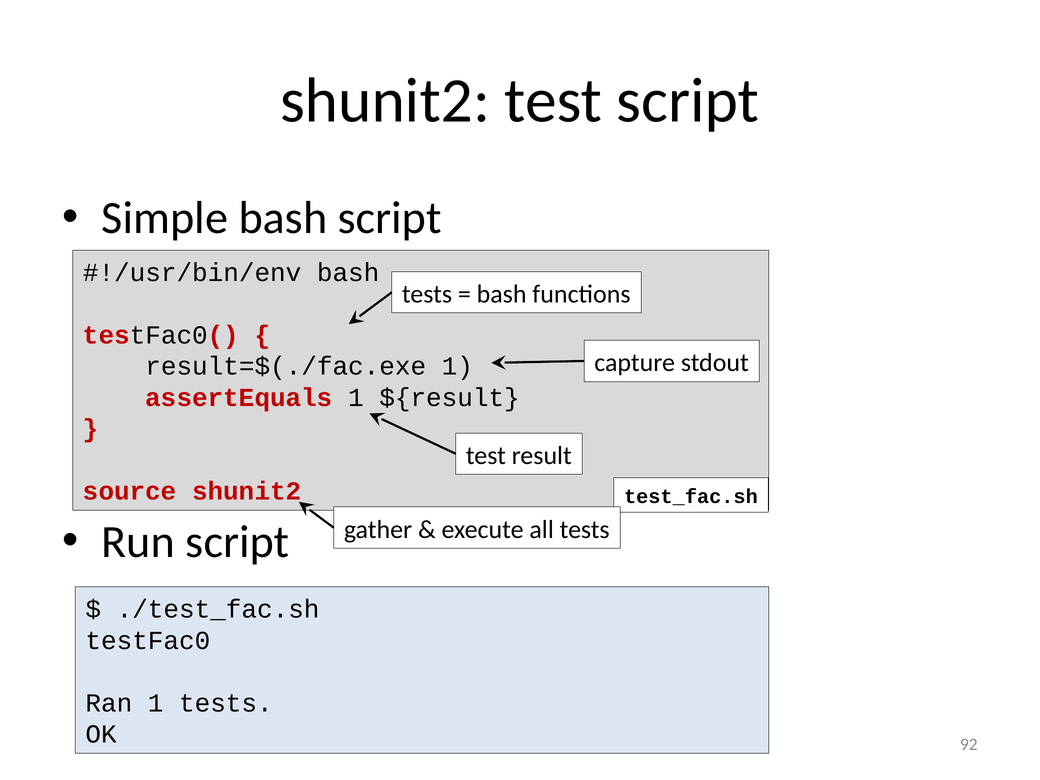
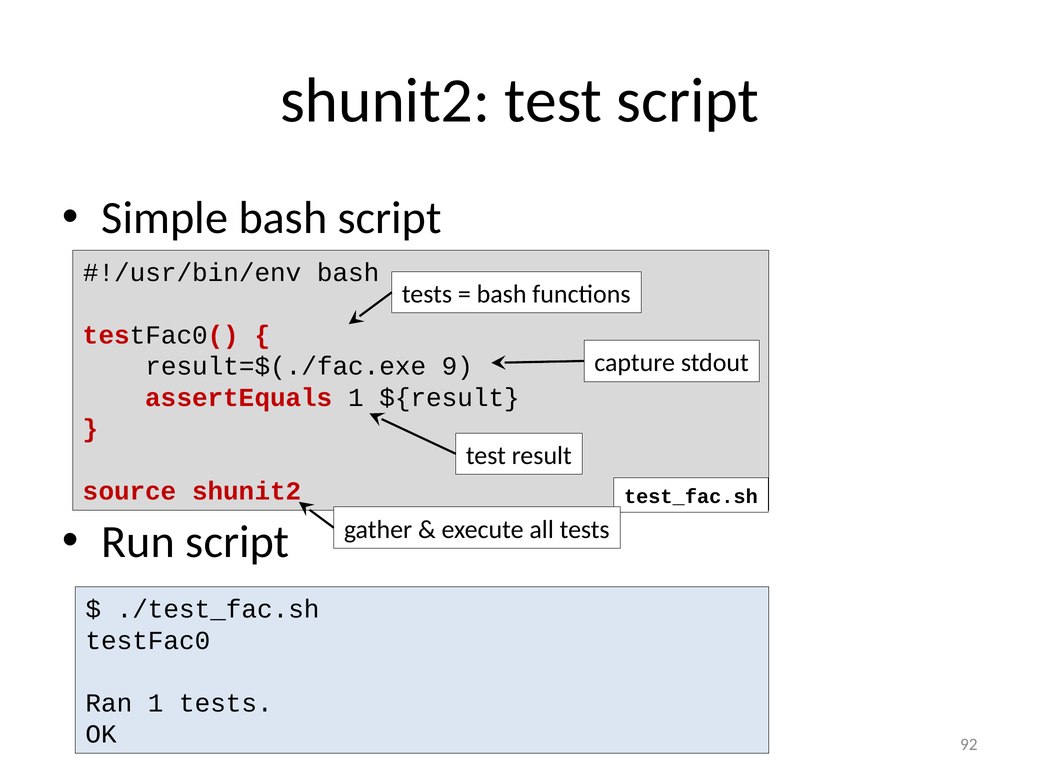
result=$(./fac.exe 1: 1 -> 9 (457, 366)
